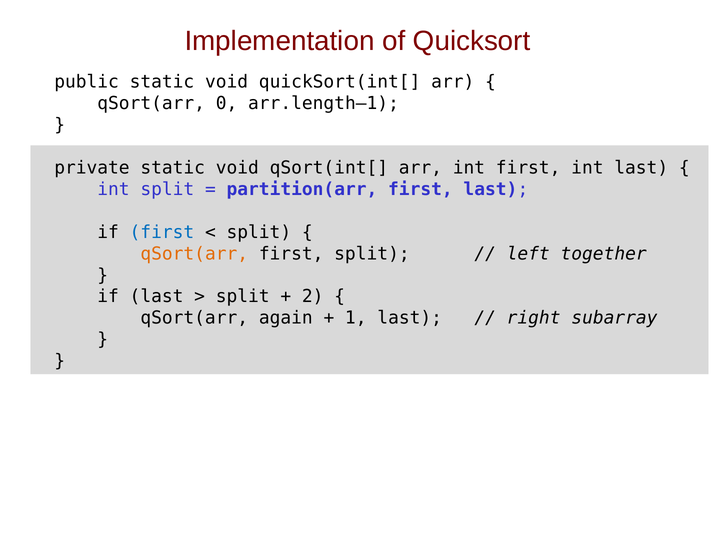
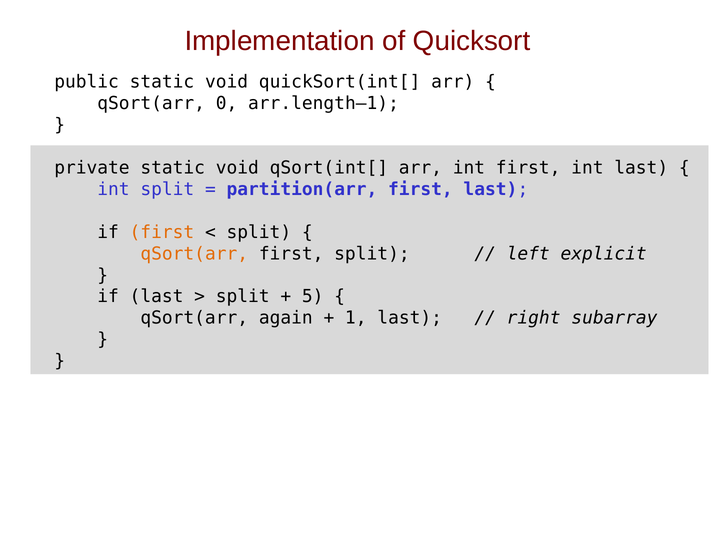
first colour: blue -> orange (162, 232)
together: together -> explicit (604, 254)
2: 2 -> 5 (313, 297)
